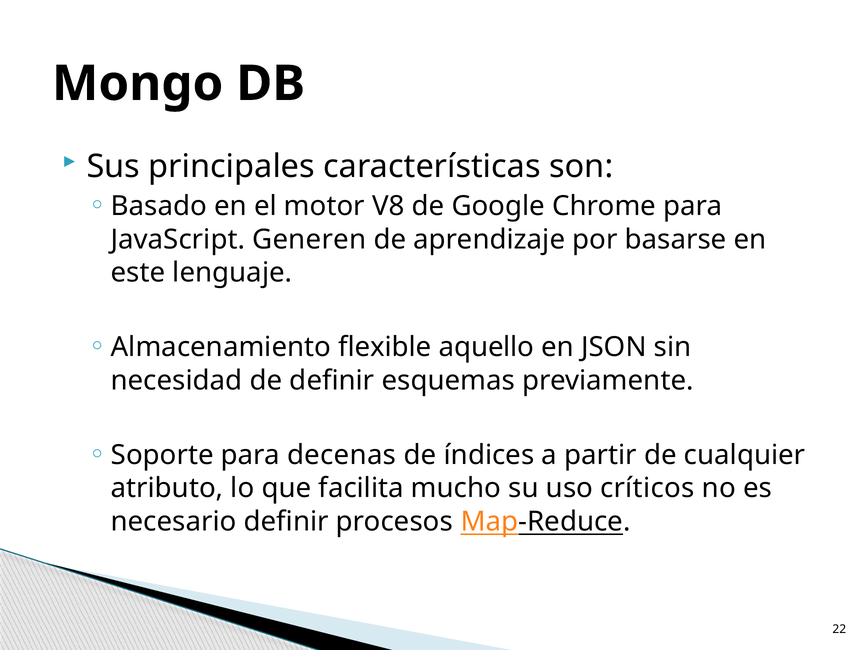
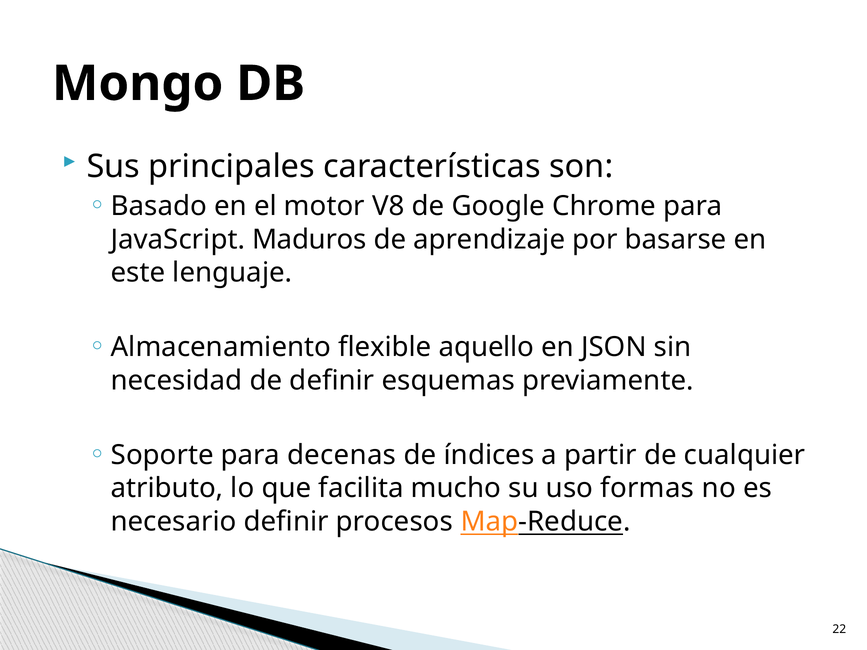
Generen: Generen -> Maduros (309, 240)
críticos: críticos -> formas (647, 488)
